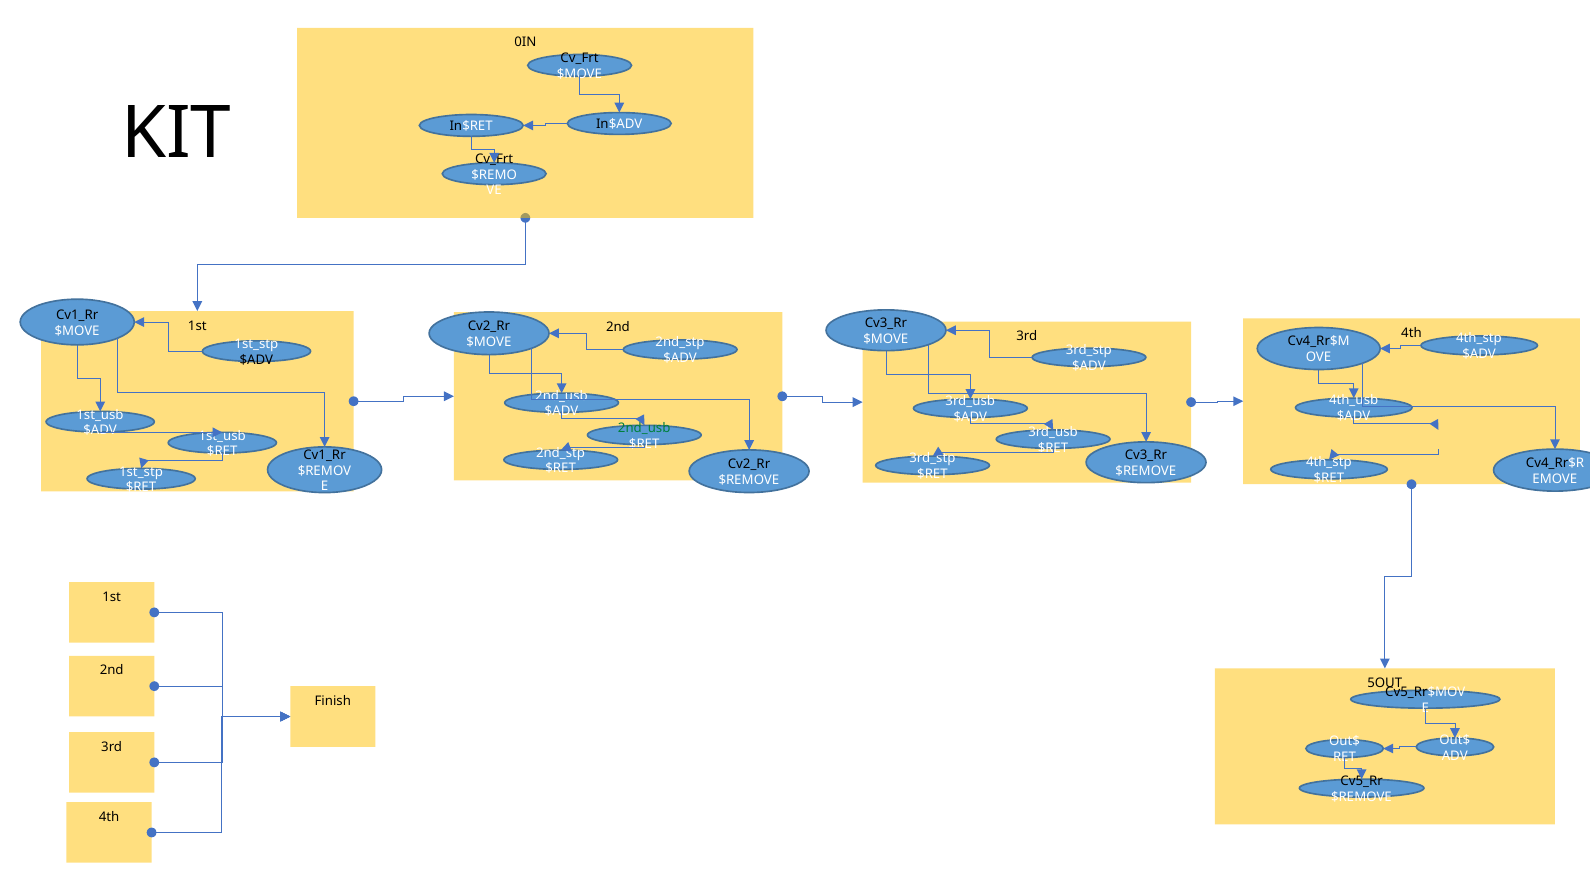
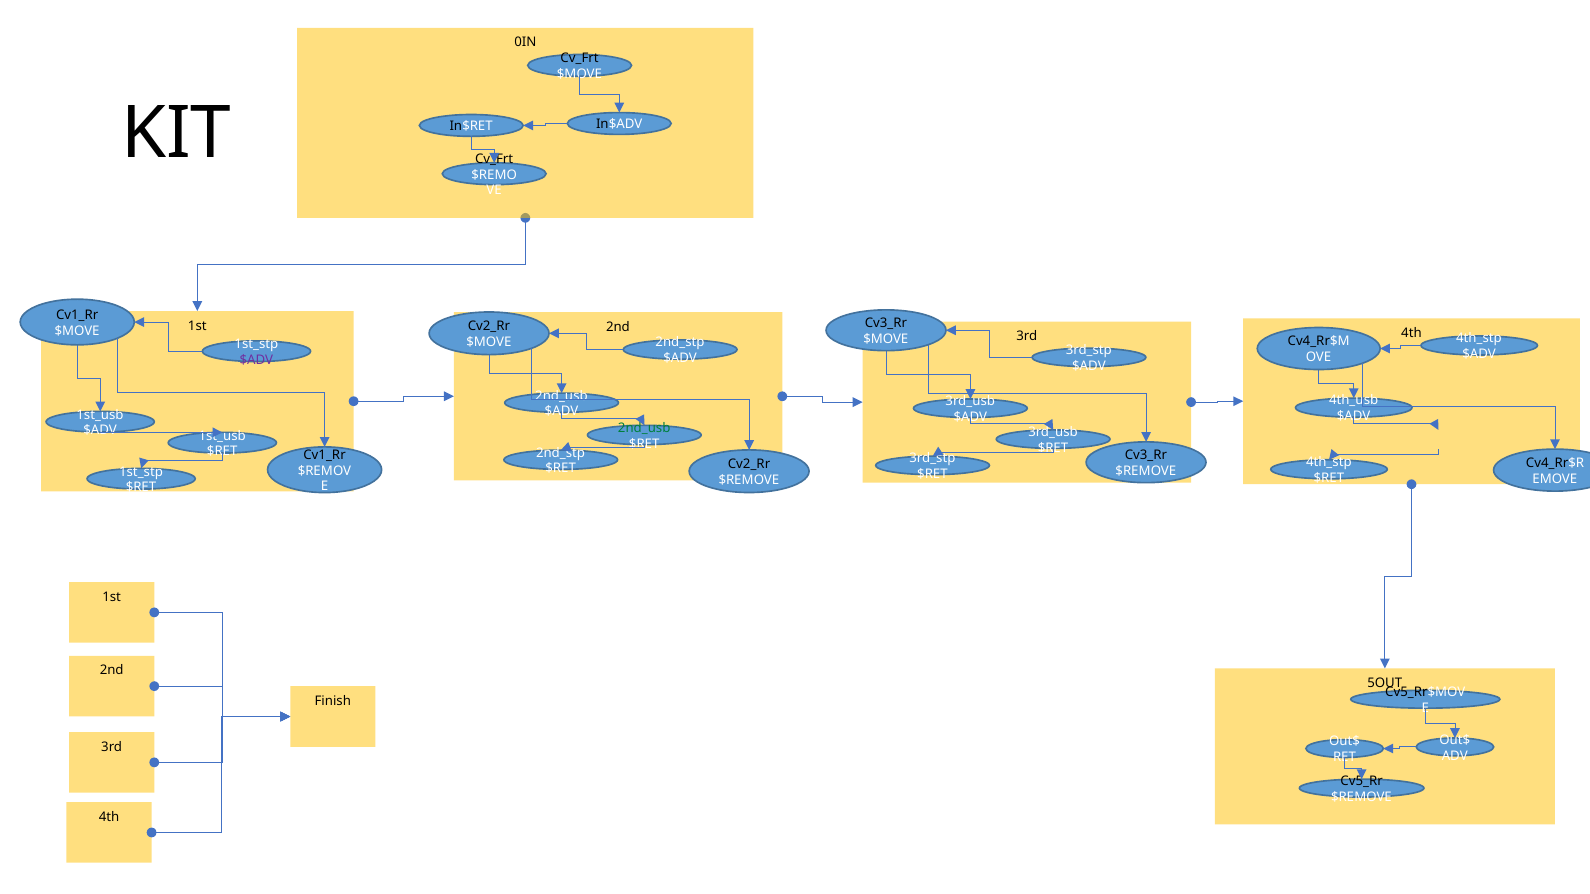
$ADV colour: black -> purple (256, 360)
